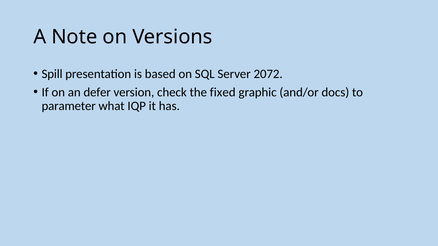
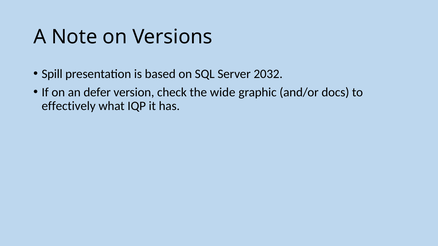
2072: 2072 -> 2032 (268, 74)
fixed: fixed -> wide (223, 92)
parameter: parameter -> effectively (69, 106)
